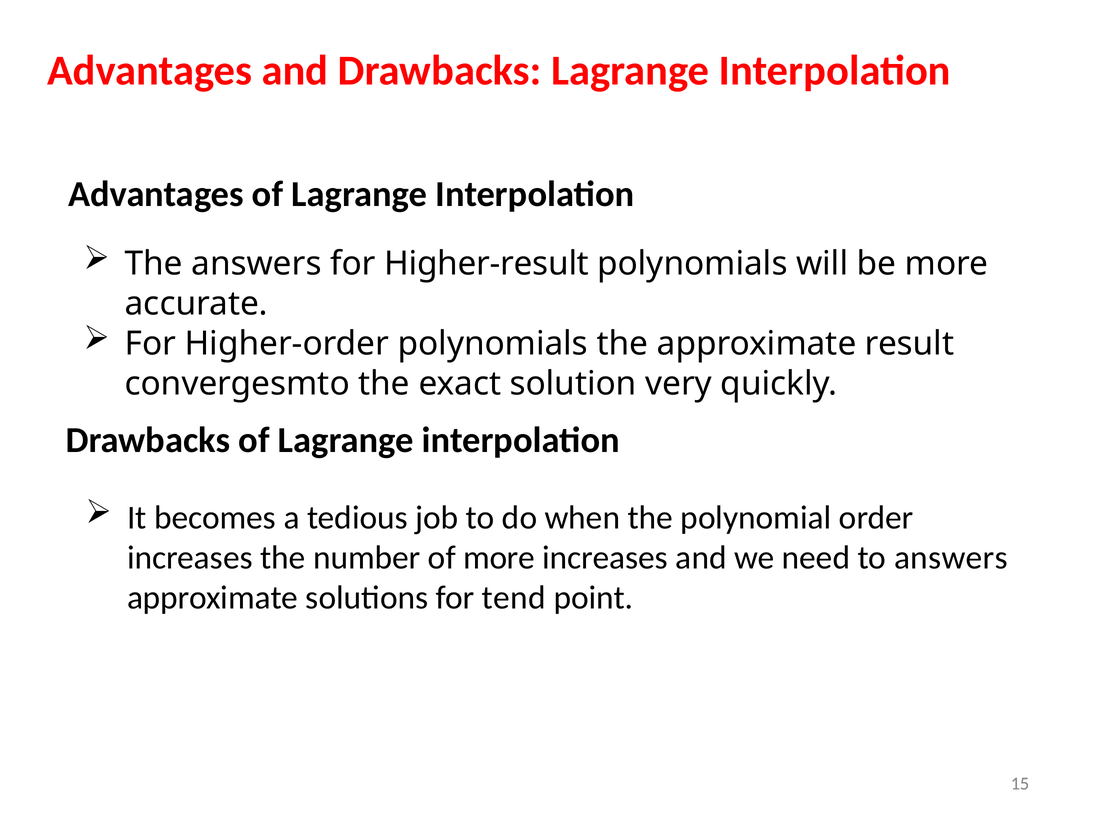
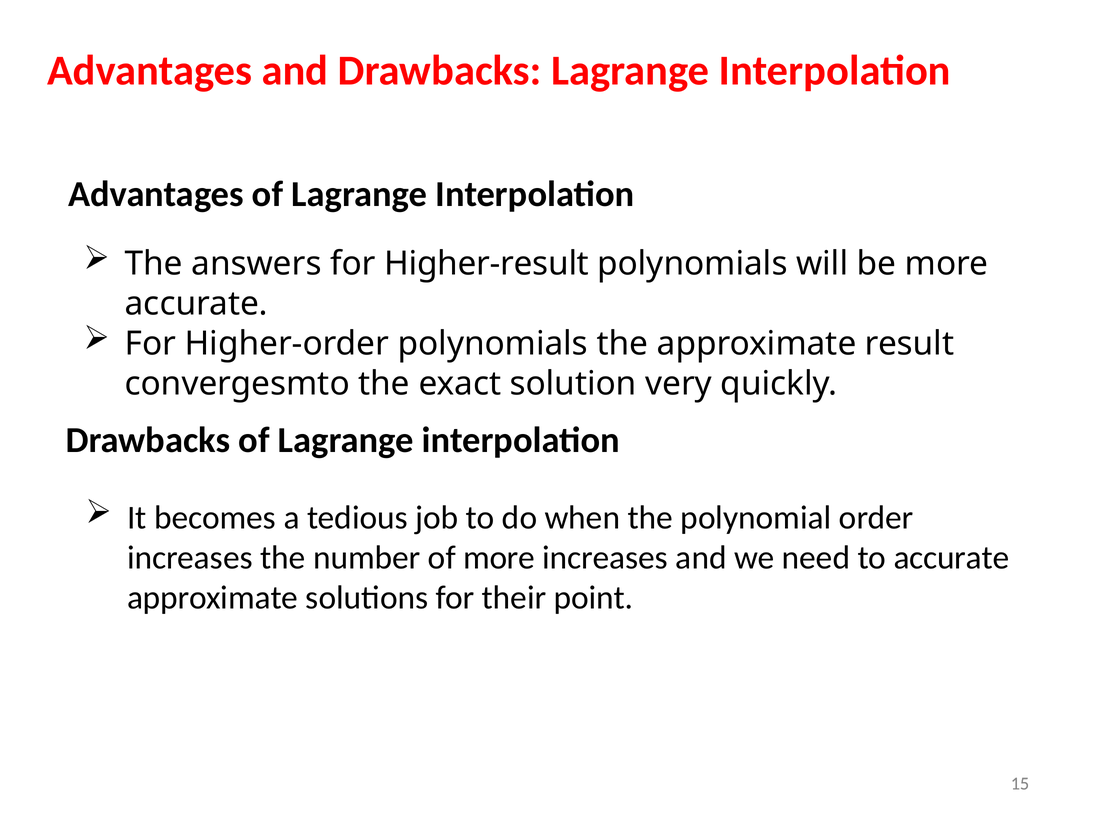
to answers: answers -> accurate (951, 558)
tend: tend -> their (514, 598)
